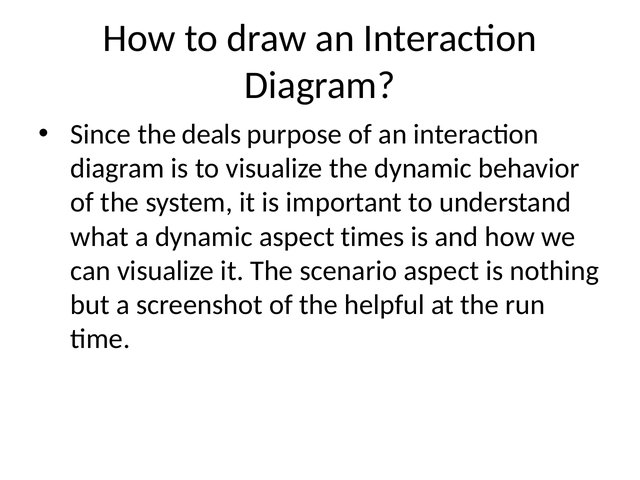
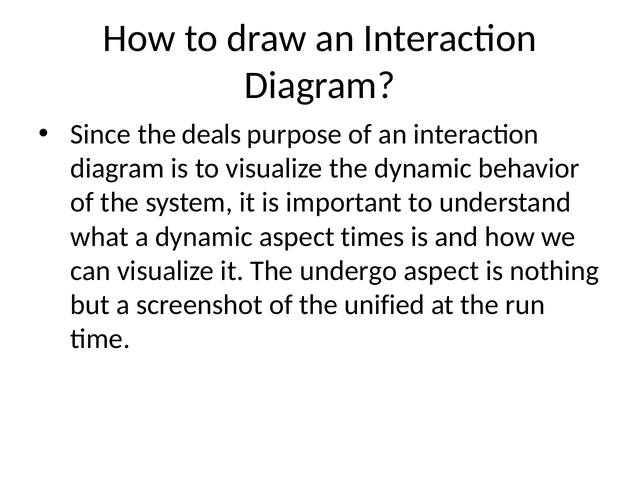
scenario: scenario -> undergo (348, 271)
helpful: helpful -> unified (385, 305)
